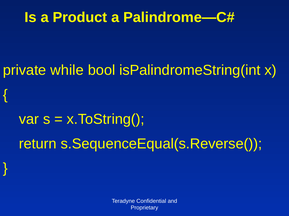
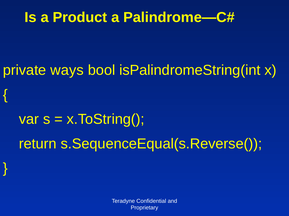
while: while -> ways (67, 70)
